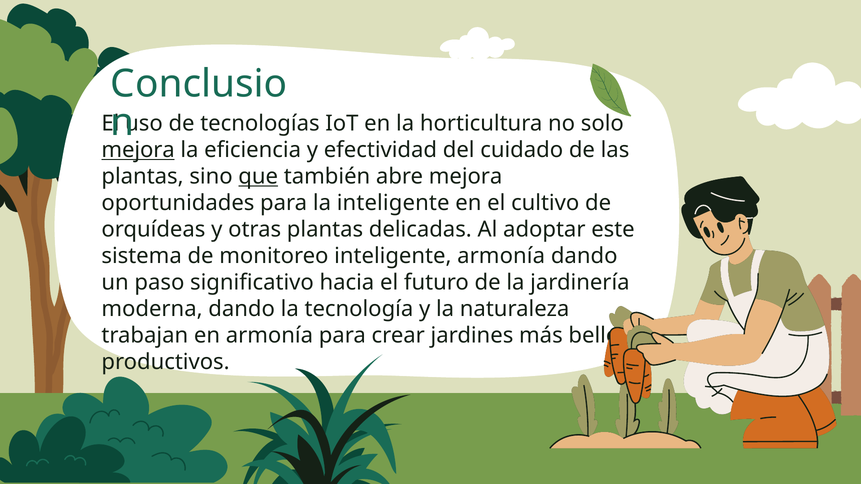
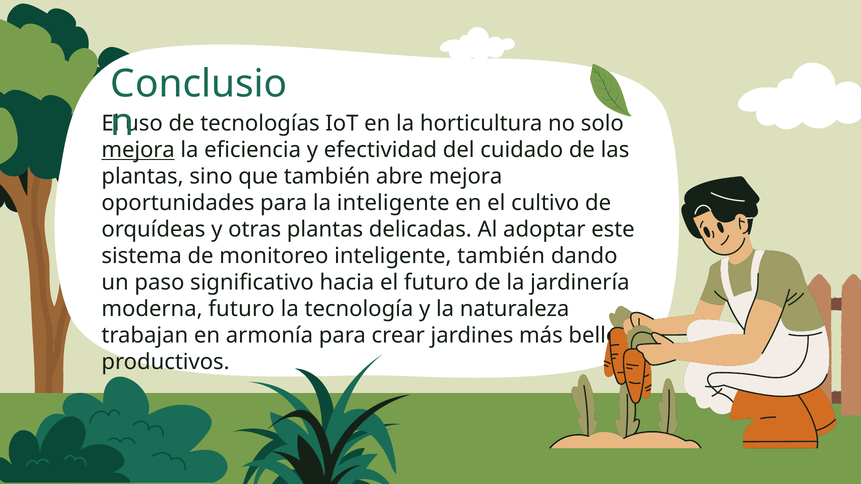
que underline: present -> none (258, 177)
inteligente armonía: armonía -> también (501, 256)
moderna dando: dando -> futuro (242, 309)
